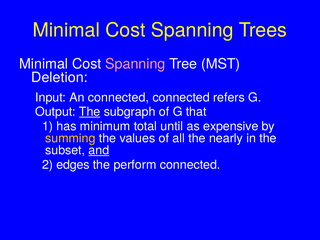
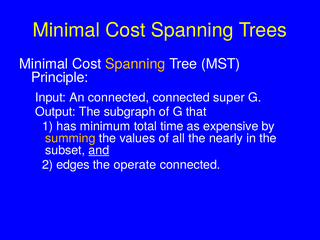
Spanning colour: pink -> yellow (135, 64)
Deletion: Deletion -> Principle (60, 77)
refers: refers -> super (229, 97)
The underline: present -> none (90, 112)
until: until -> time (172, 126)
perform: perform -> operate (135, 165)
